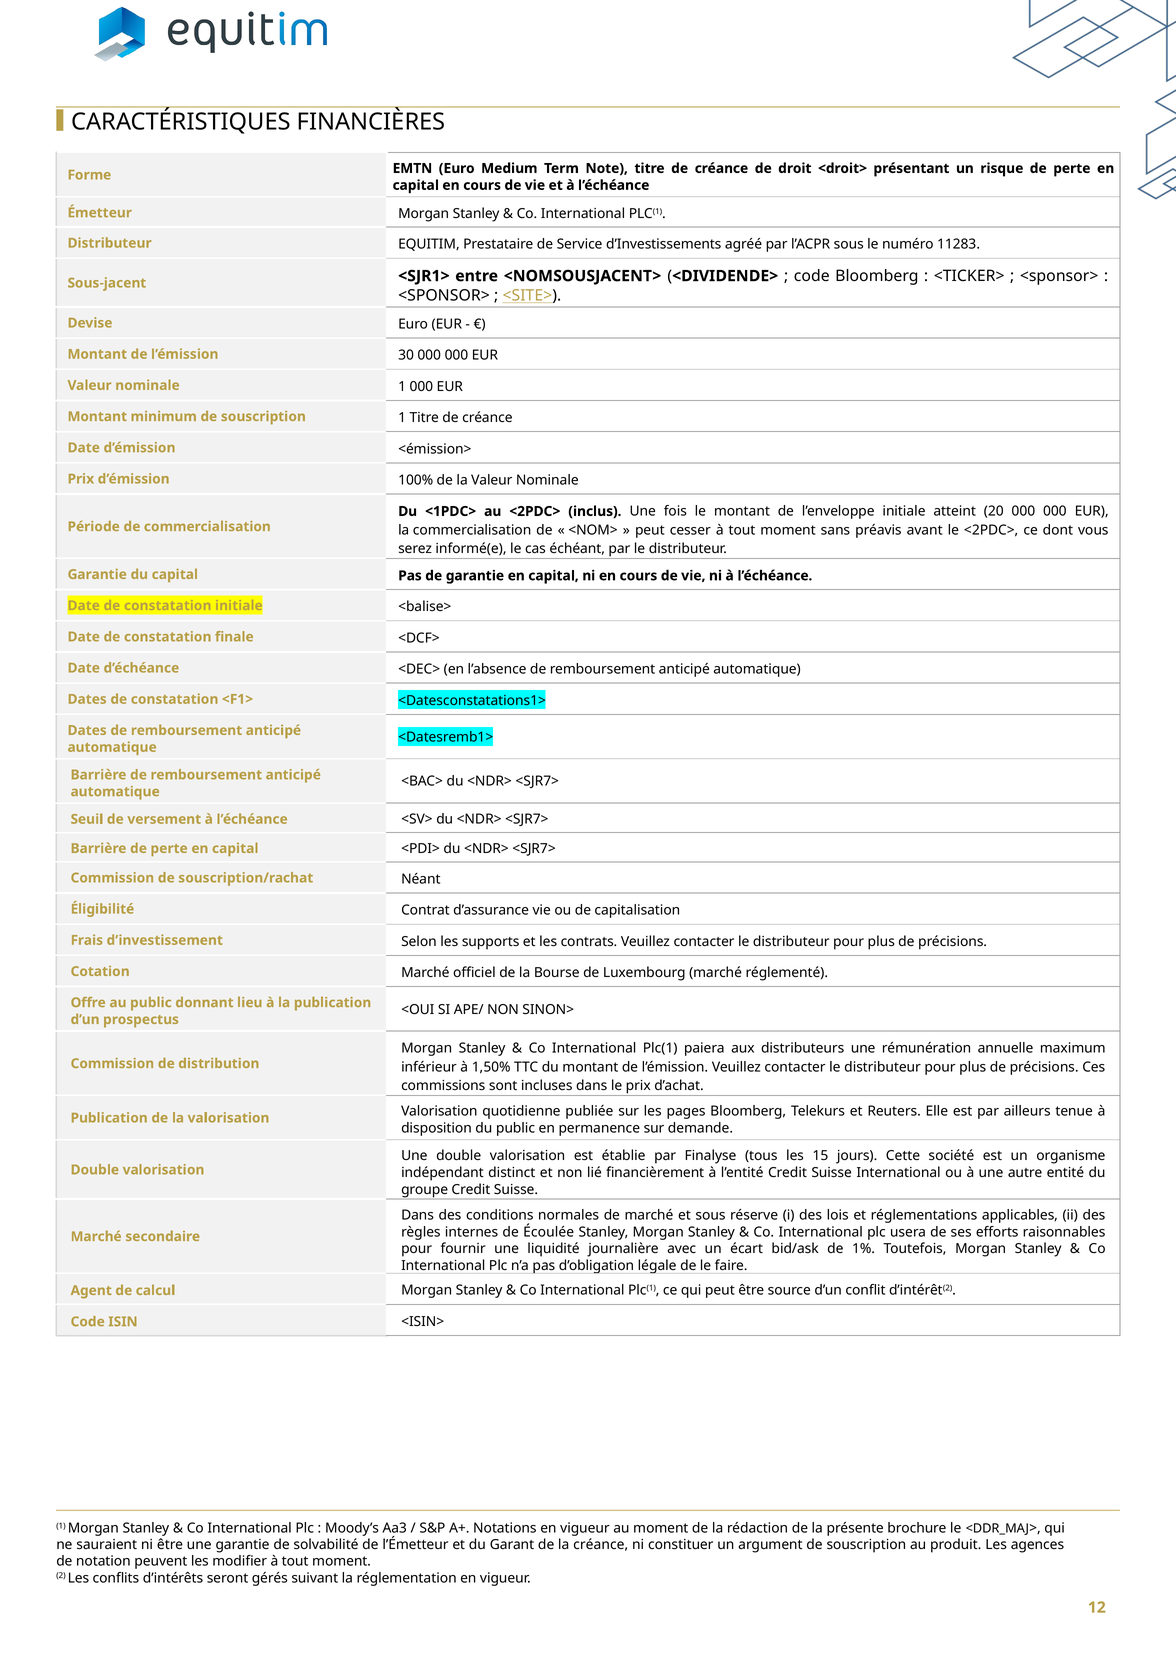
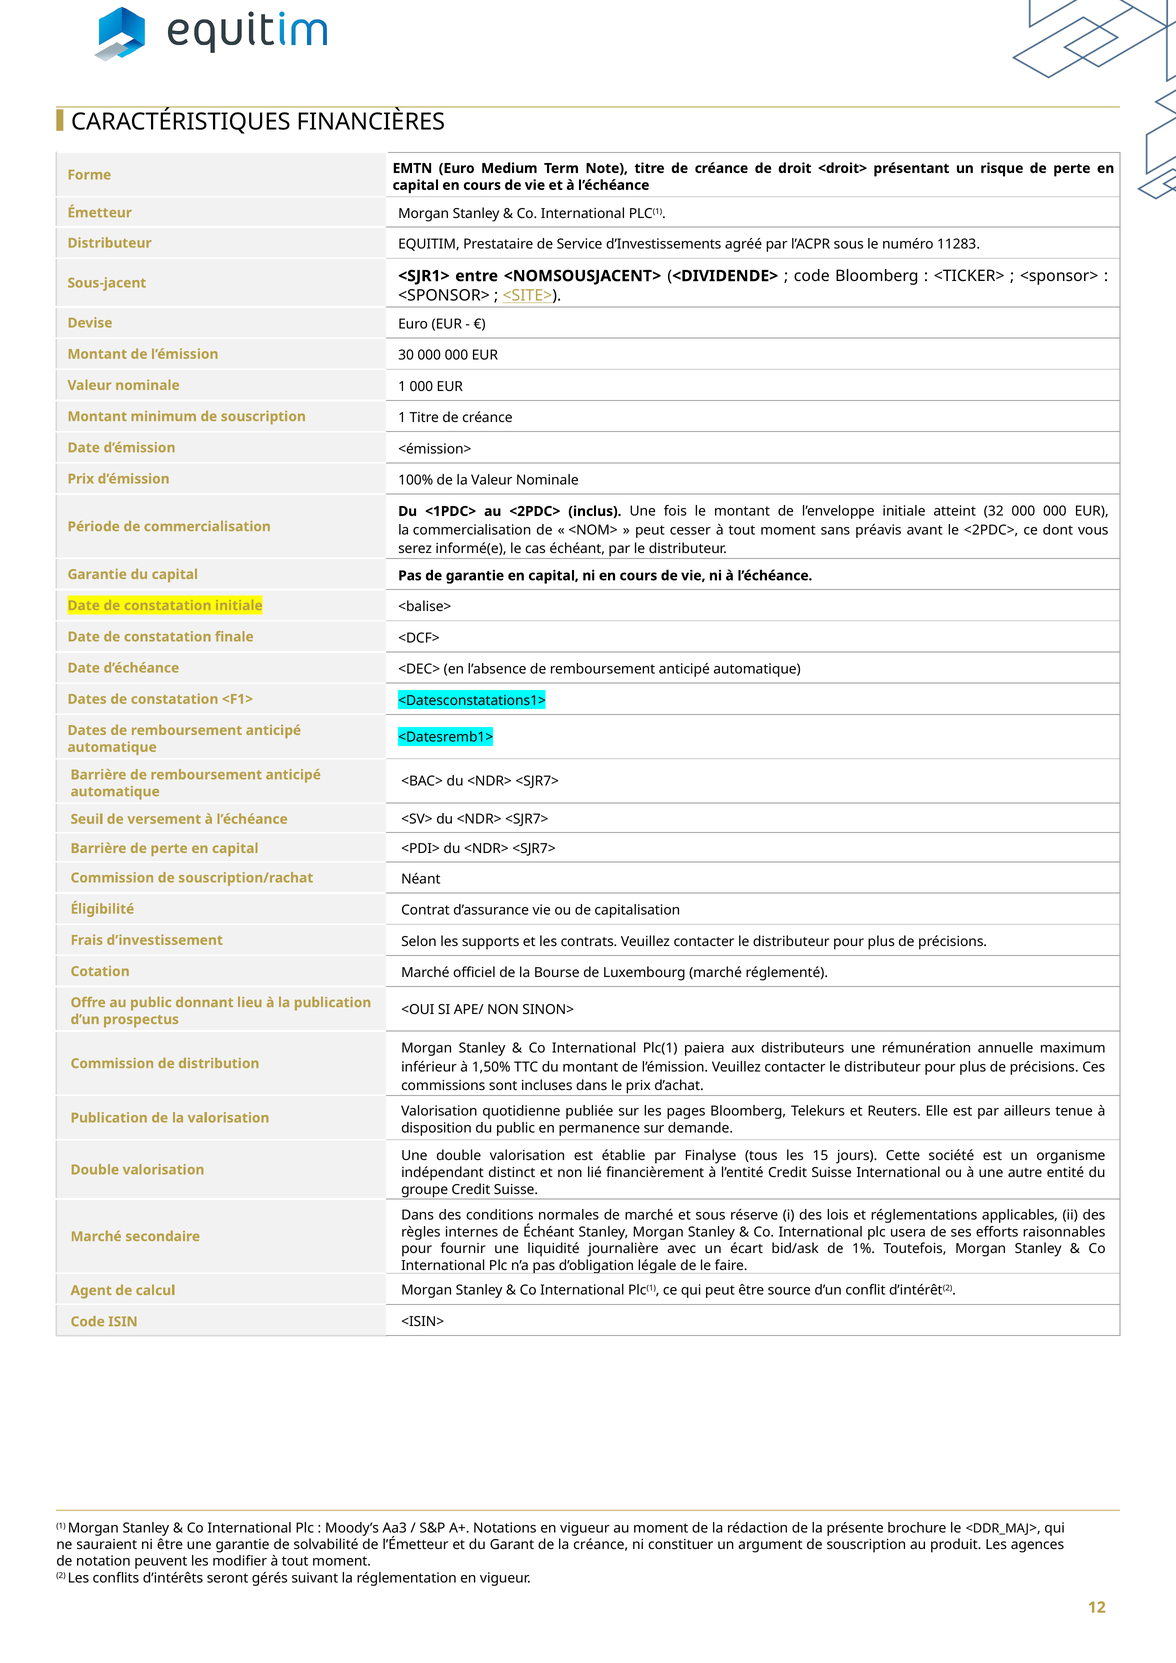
20: 20 -> 32 (994, 511)
de Écoulée: Écoulée -> Échéant (549, 1232)
